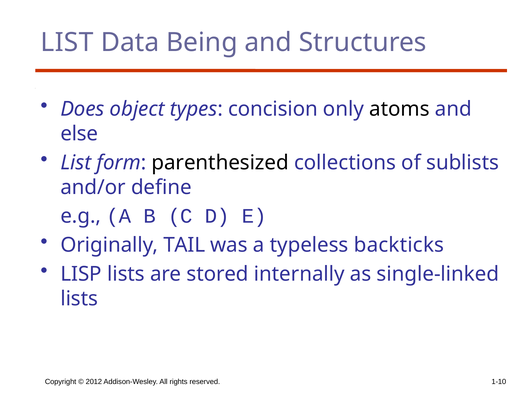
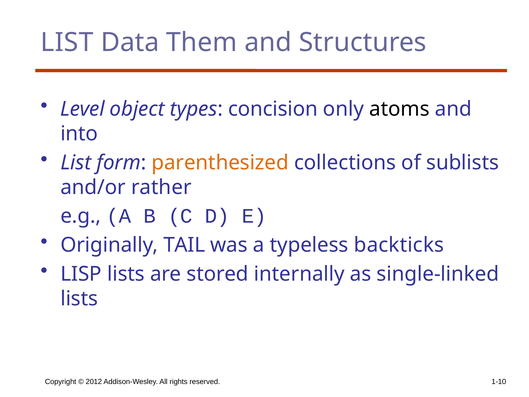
Being: Being -> Them (202, 42)
Does: Does -> Level (82, 109)
else: else -> into (79, 134)
parenthesized colour: black -> orange (220, 163)
define: define -> rather (161, 187)
